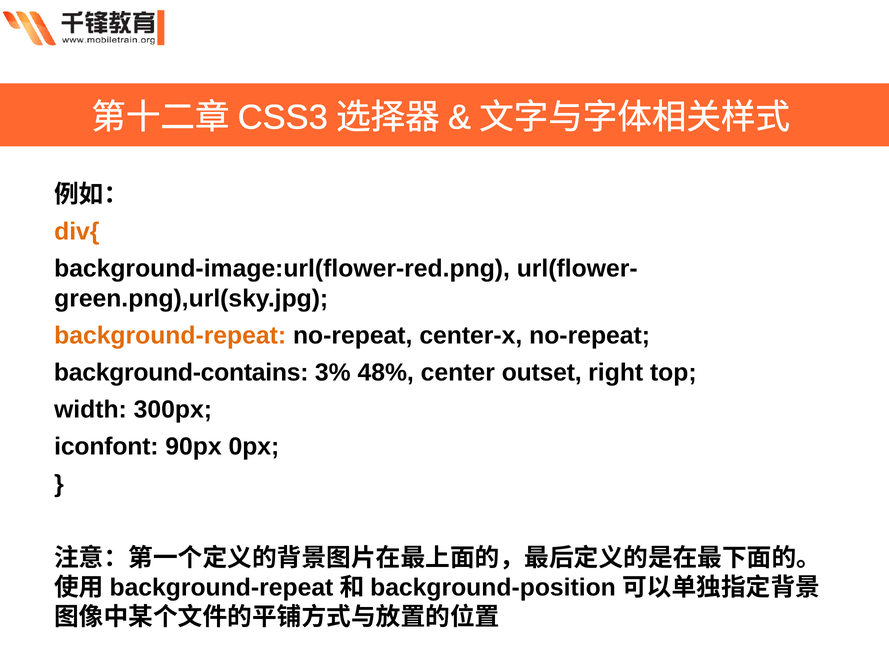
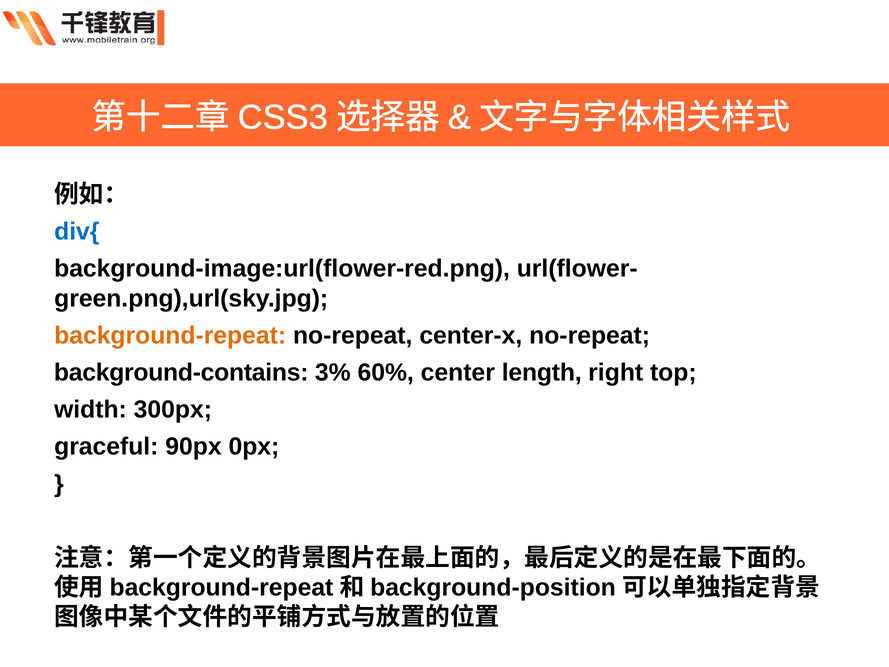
div{ colour: orange -> blue (77, 232)
48%: 48% -> 60% (386, 372)
outset: outset -> length (542, 372)
iconfont: iconfont -> graceful (106, 447)
